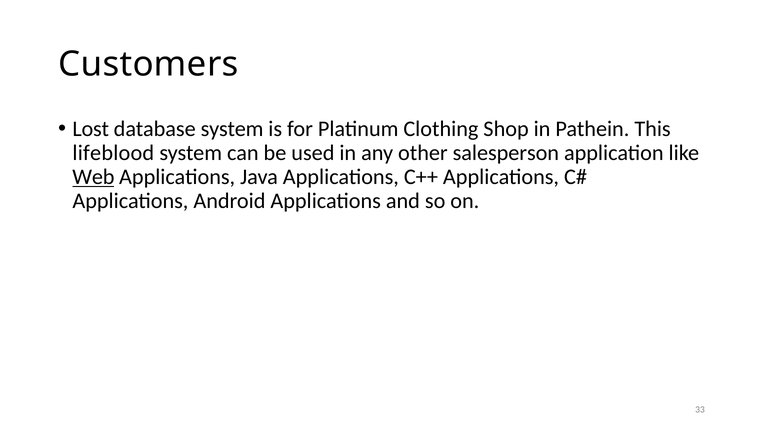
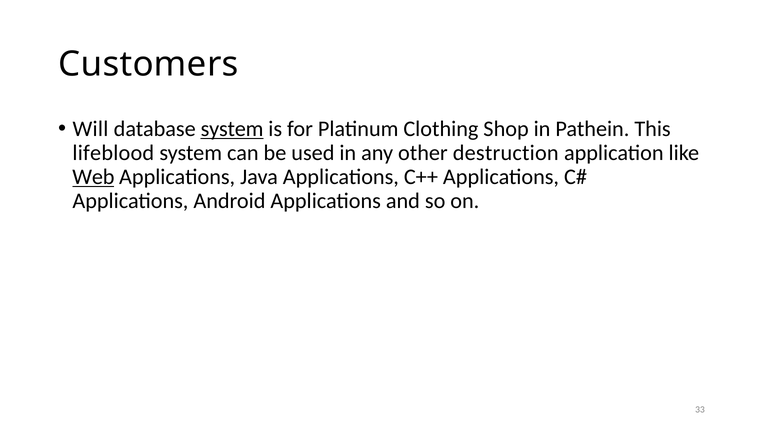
Lost: Lost -> Will (90, 129)
system underline: none -> present (232, 129)
salesperson: salesperson -> destruction (506, 153)
